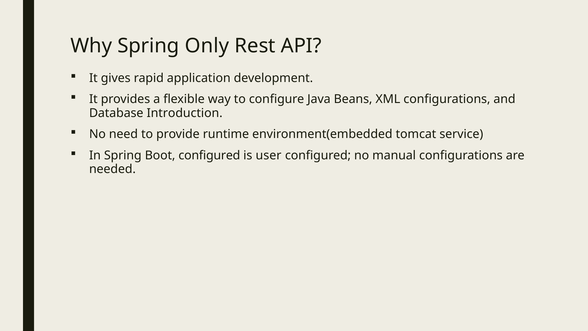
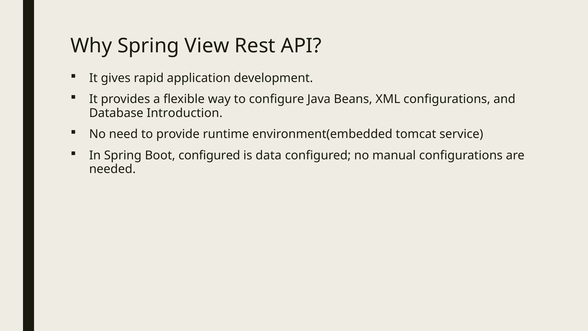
Only: Only -> View (207, 46)
user: user -> data (269, 155)
